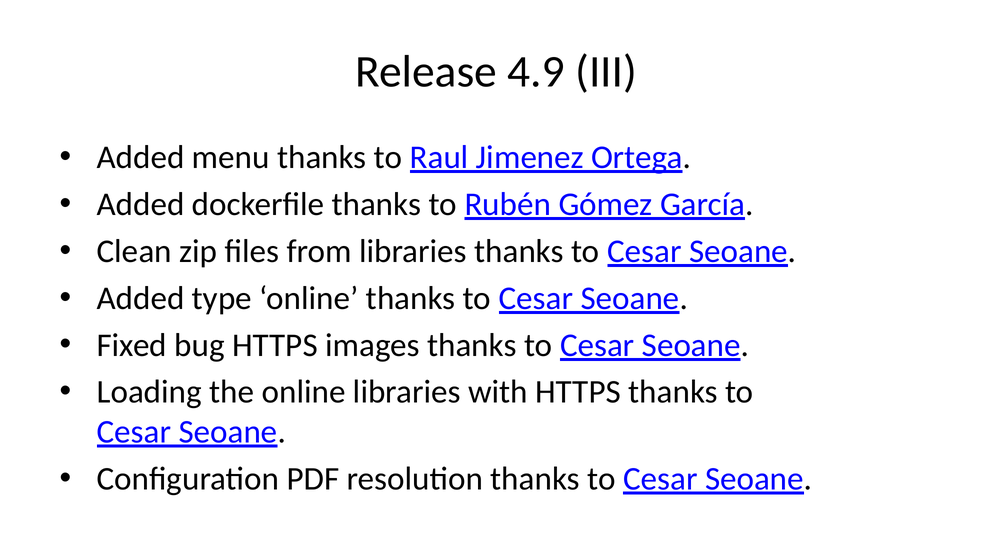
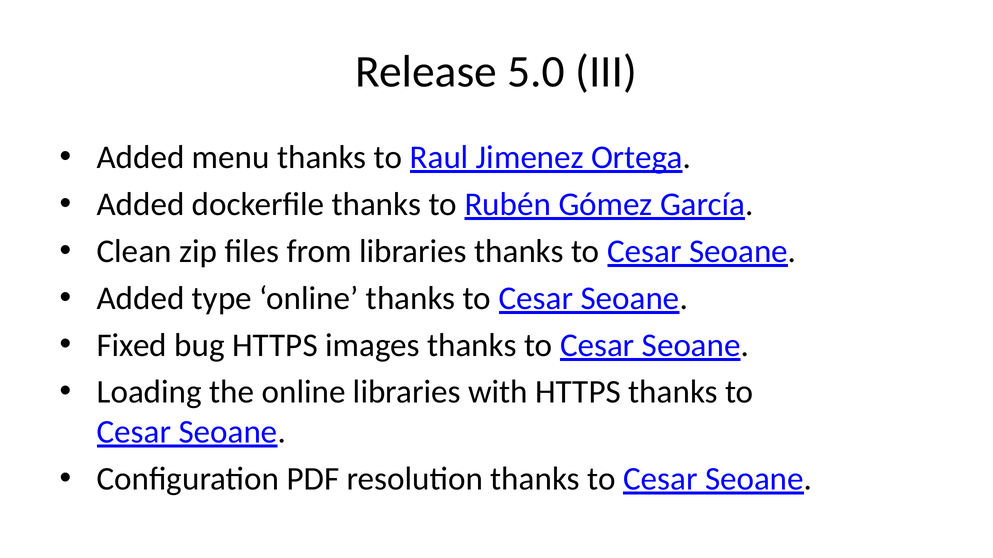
4.9: 4.9 -> 5.0 (536, 72)
